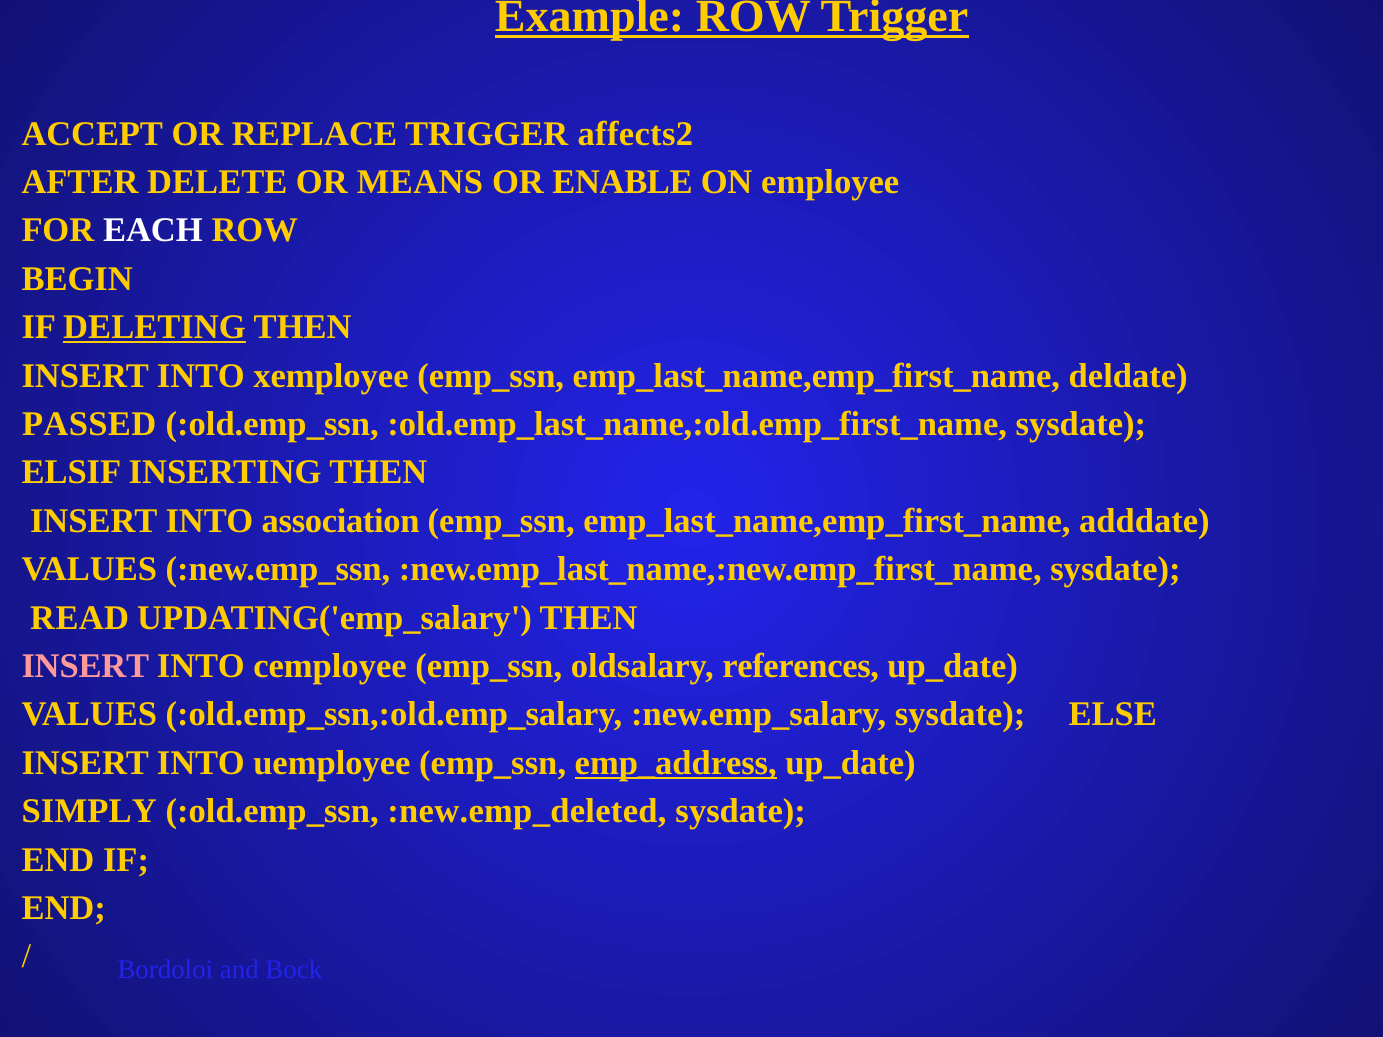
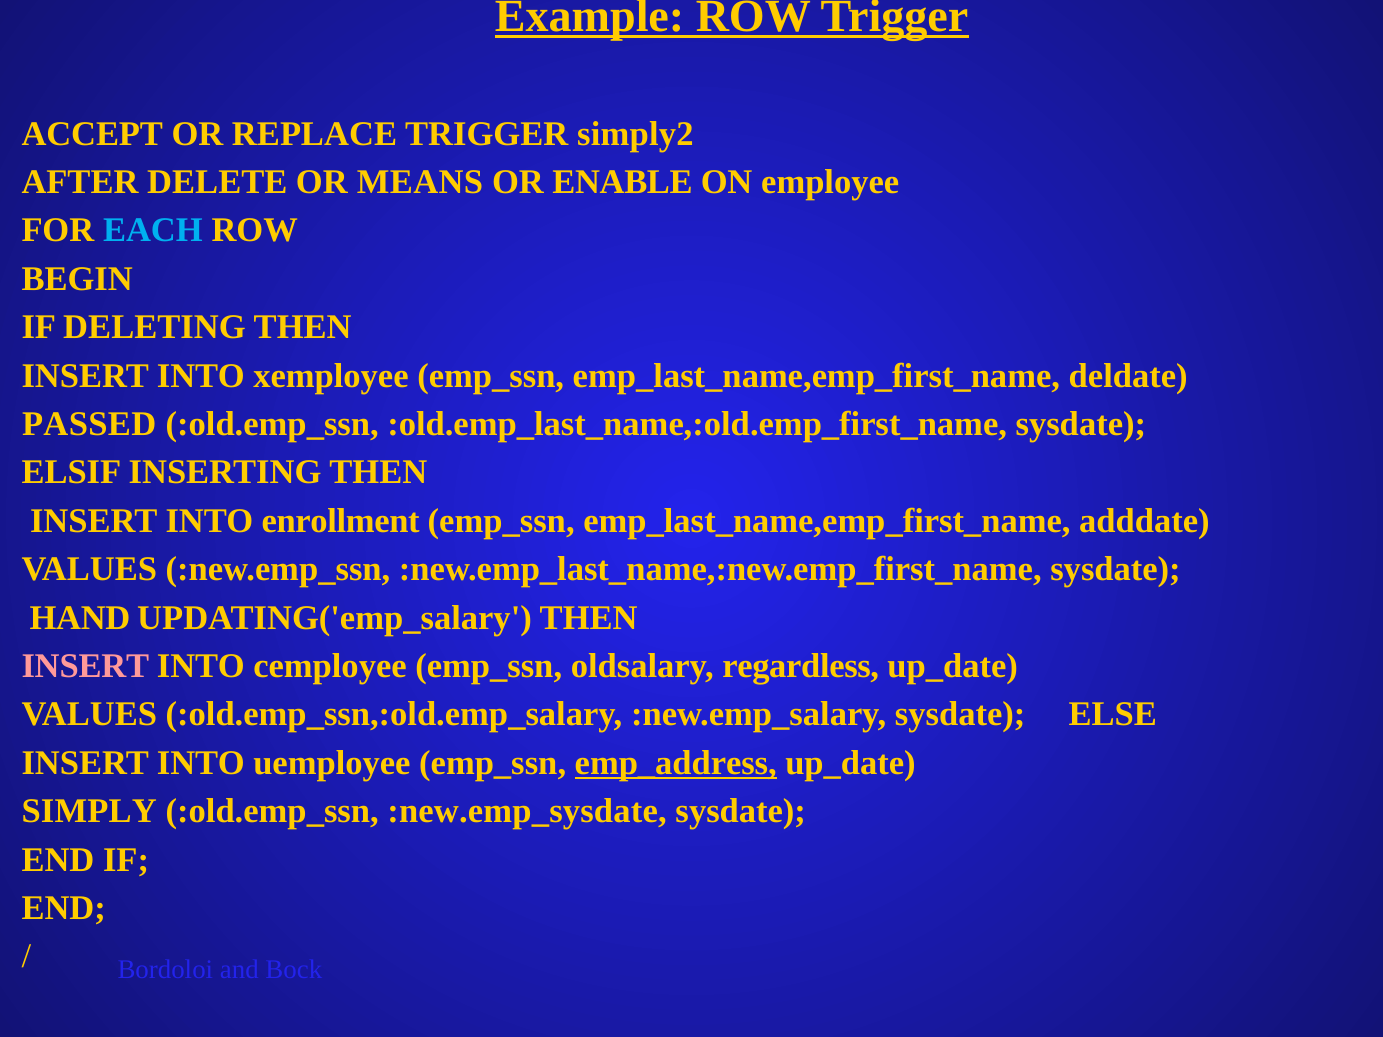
affects2: affects2 -> simply2 (635, 134)
EACH colour: white -> light blue (153, 231)
DELETING underline: present -> none (154, 327)
association: association -> enrollment (341, 521)
READ: READ -> HAND (80, 618)
references: references -> regardless (801, 666)
:new.emp_deleted: :new.emp_deleted -> :new.emp_sysdate (527, 811)
